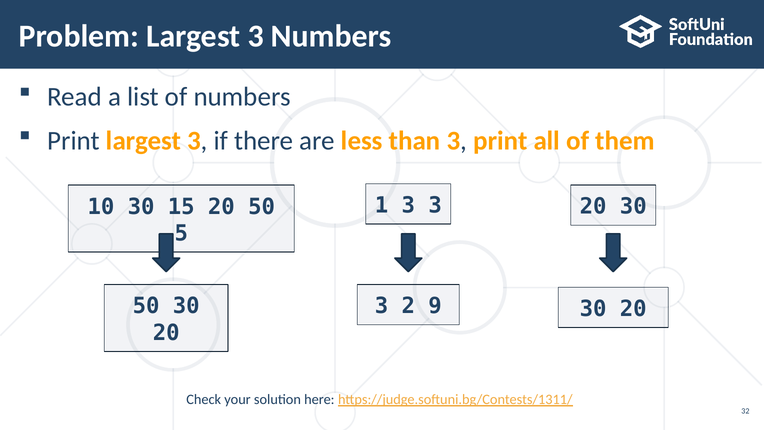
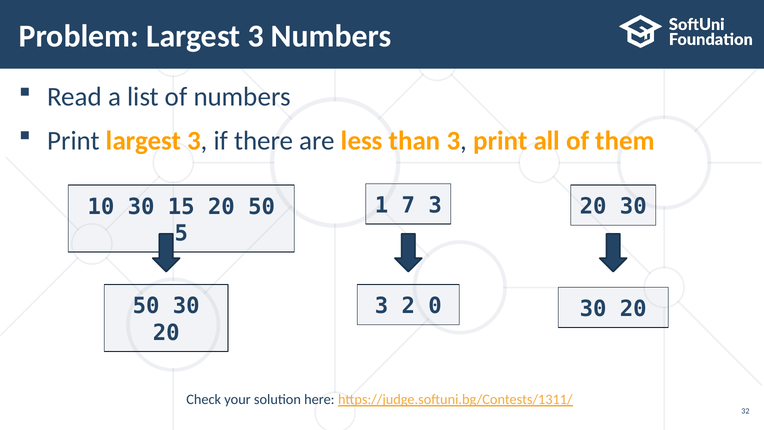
1 3: 3 -> 7 (408, 205)
9: 9 -> 0 (435, 306)
